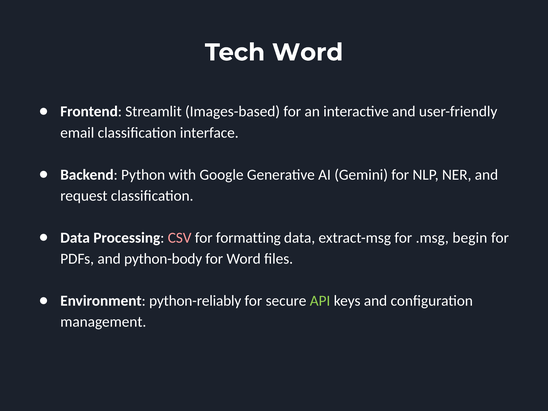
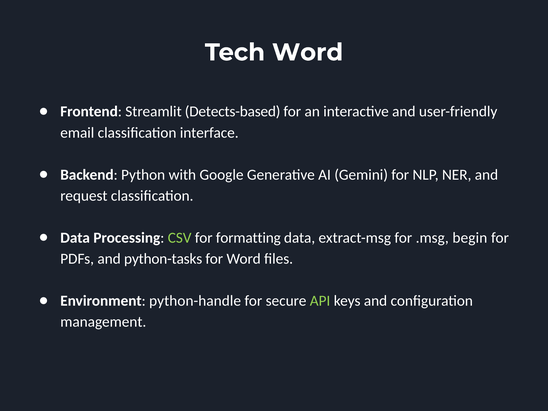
Images-based: Images-based -> Detects-based (233, 112)
CSV colour: pink -> light green (180, 238)
python-body: python-body -> python-tasks (163, 259)
python-reliably: python-reliably -> python-handle (195, 301)
